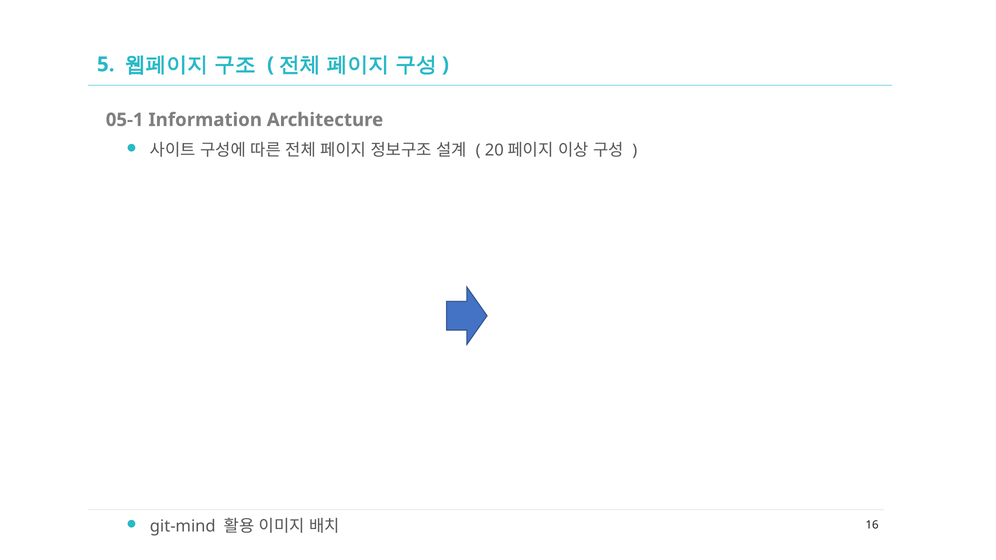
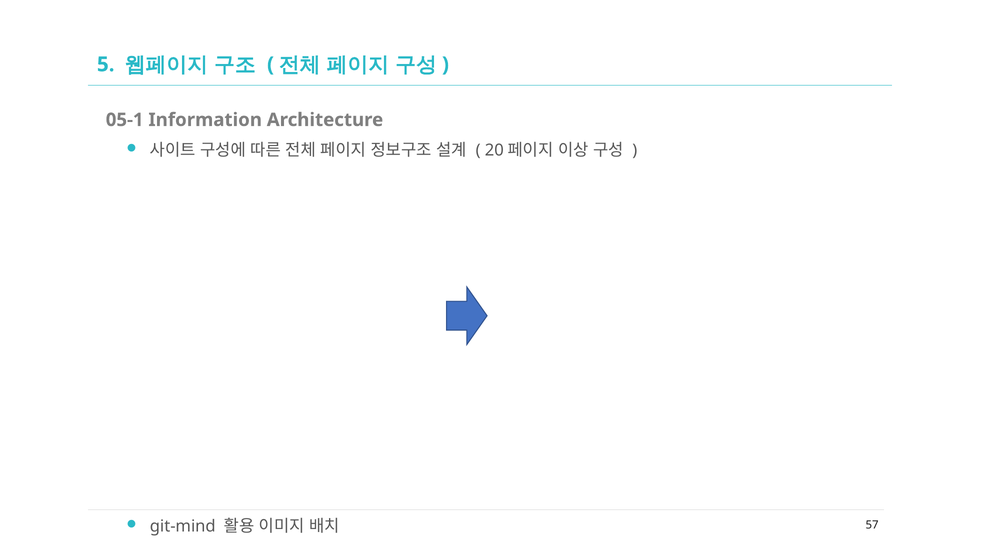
16: 16 -> 57 (872, 525)
